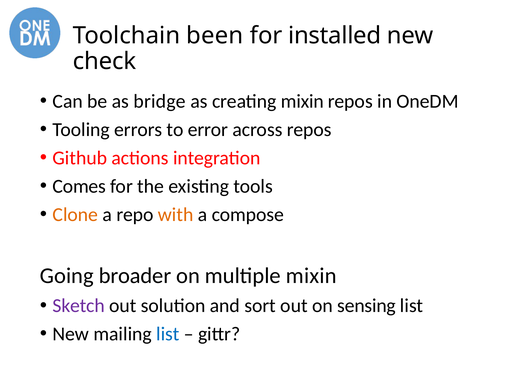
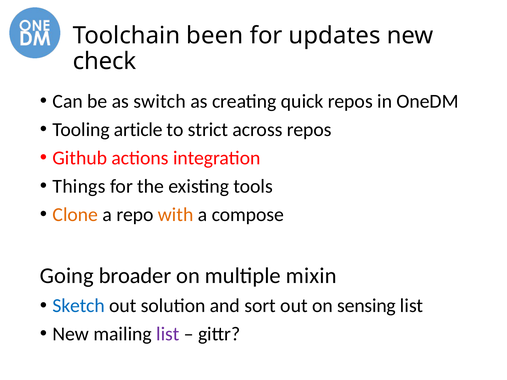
installed: installed -> updates (335, 36)
bridge: bridge -> switch (160, 101)
creating mixin: mixin -> quick (302, 101)
errors: errors -> article (138, 130)
error: error -> strict (208, 130)
Comes: Comes -> Things (79, 186)
Sketch colour: purple -> blue (79, 306)
list colour: blue -> purple (168, 334)
